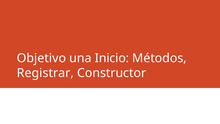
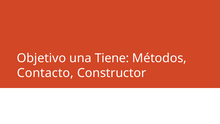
Inicio: Inicio -> Tiene (112, 58)
Registrar: Registrar -> Contacto (45, 73)
